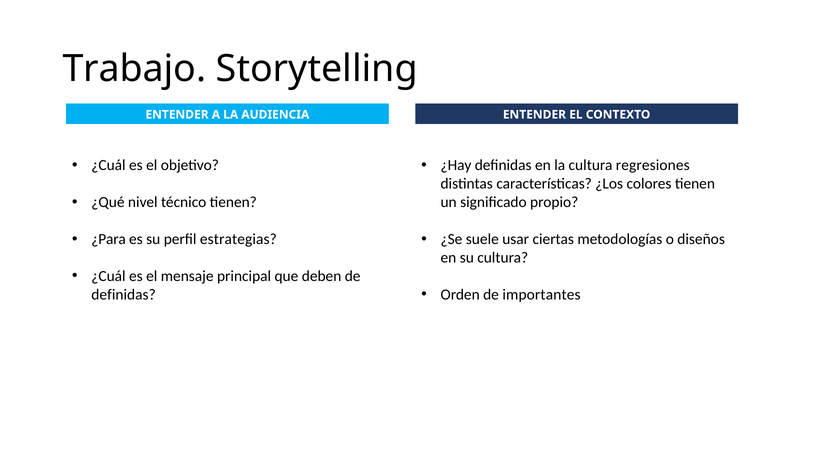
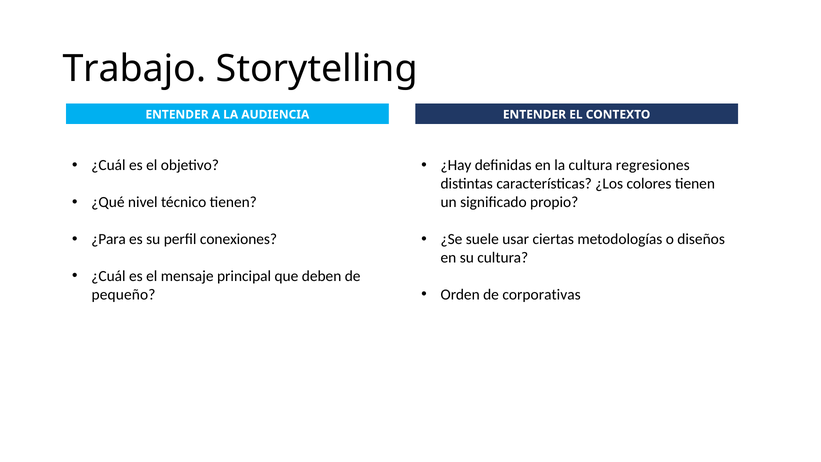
estrategias: estrategias -> conexiones (238, 239)
importantes: importantes -> corporativas (542, 295)
definidas: definidas -> pequeño (124, 295)
